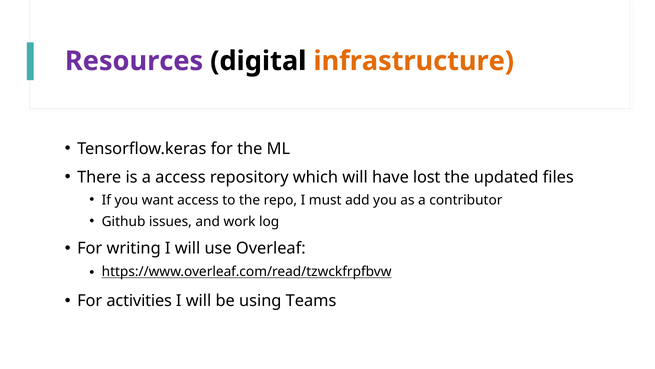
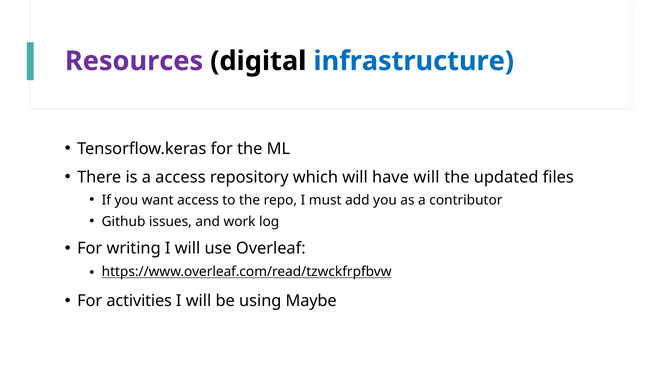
infrastructure colour: orange -> blue (414, 61)
have lost: lost -> will (427, 177)
Teams: Teams -> Maybe (311, 301)
